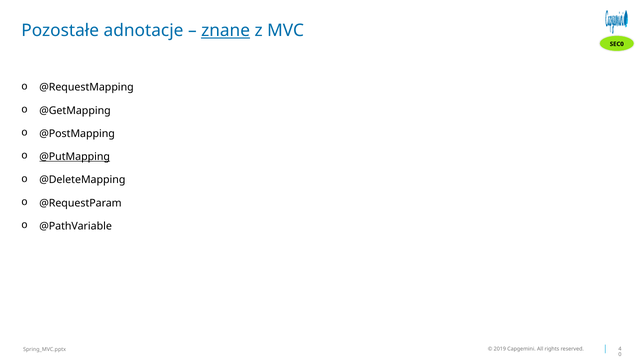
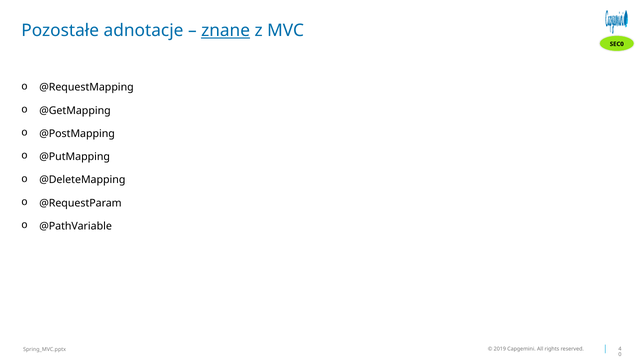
@PutMapping underline: present -> none (75, 157)
